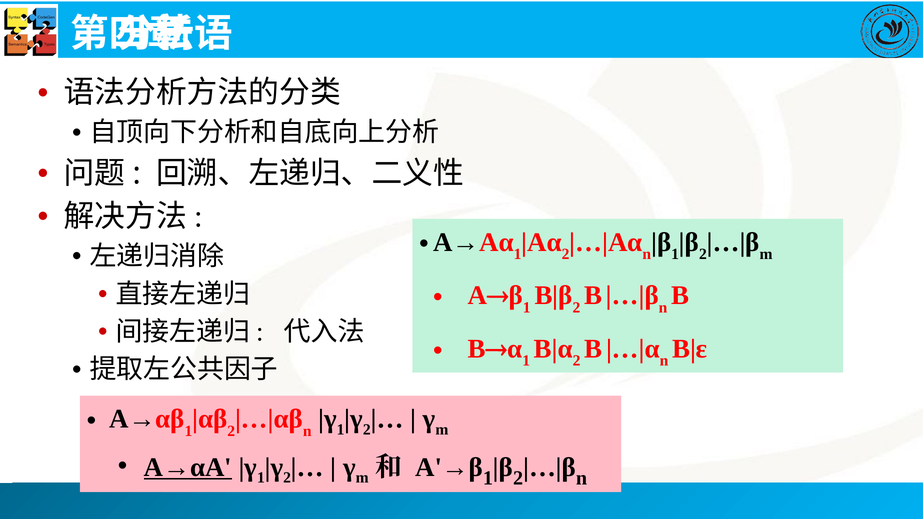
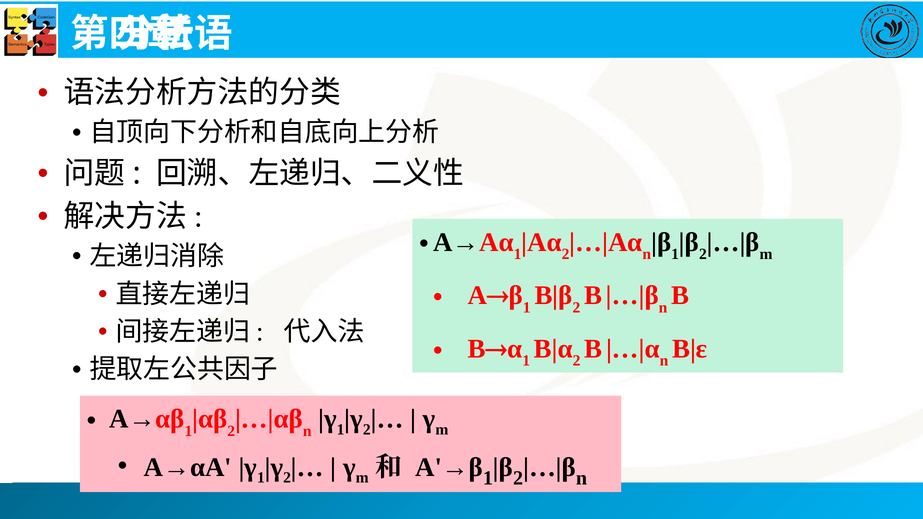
A→αA underline: present -> none (188, 467)
